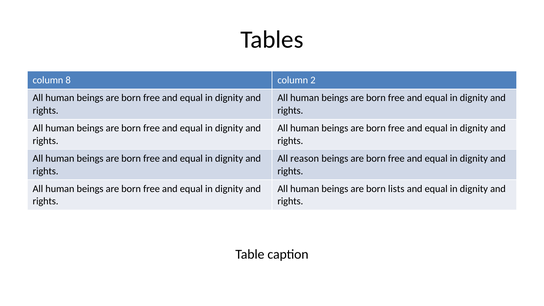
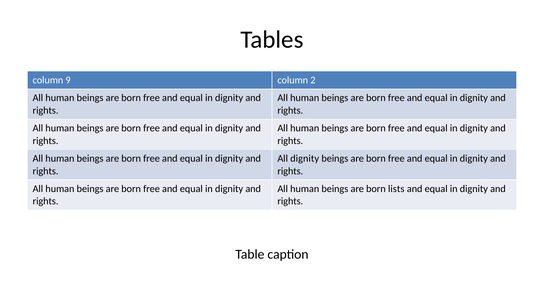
8: 8 -> 9 (68, 80)
All reason: reason -> dignity (305, 159)
